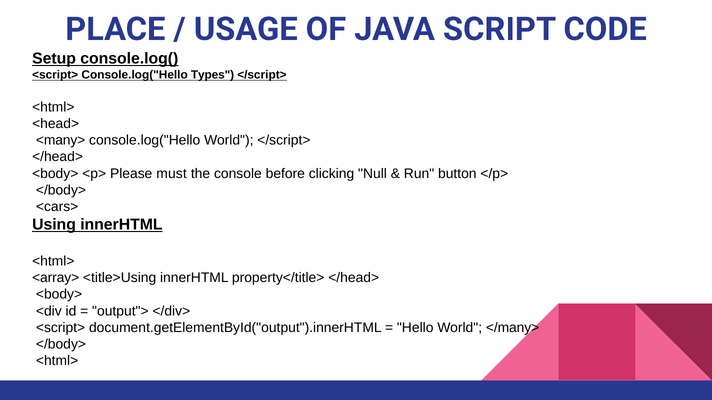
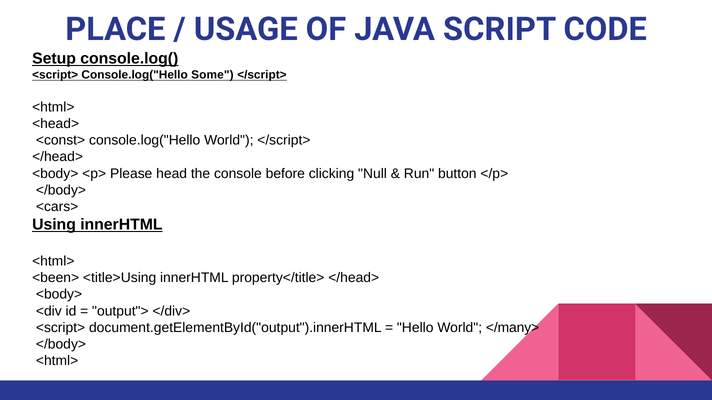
Types: Types -> Some (212, 75)
<many>: <many> -> <const> (61, 140)
must: must -> head (172, 174)
<array>: <array> -> <been> (56, 278)
